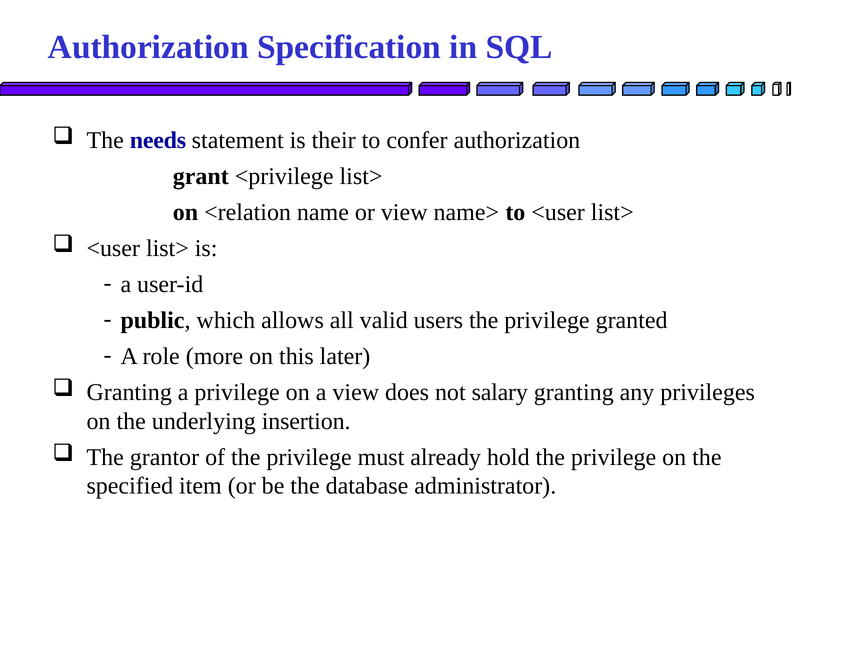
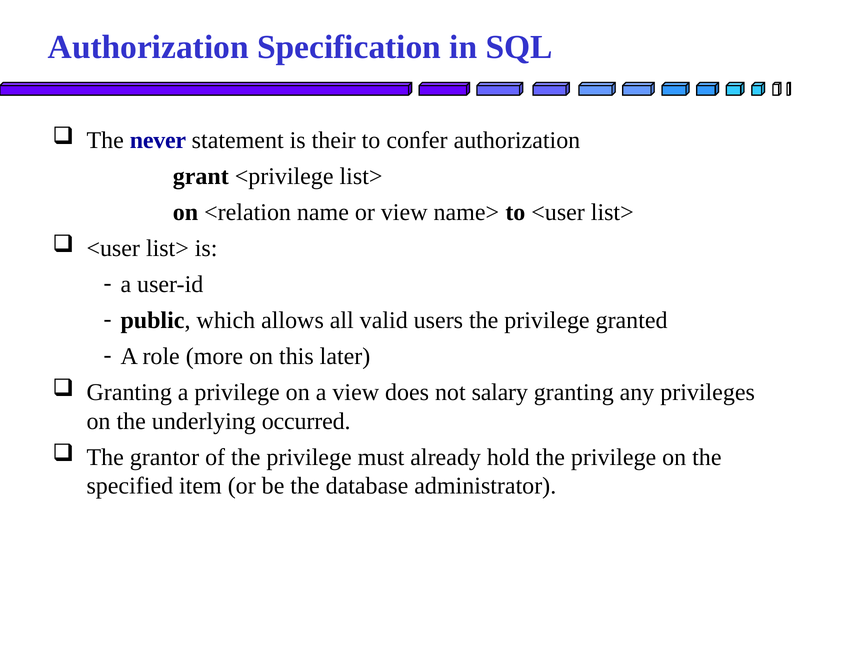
needs: needs -> never (158, 140)
insertion: insertion -> occurred (306, 421)
